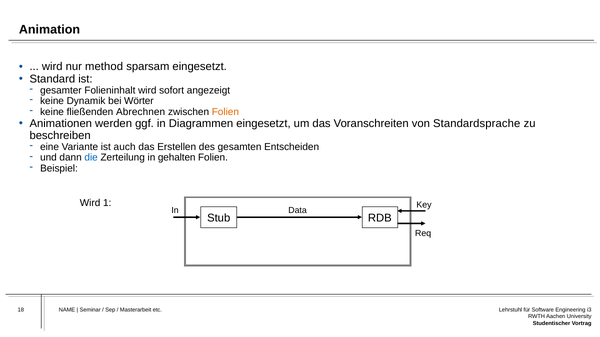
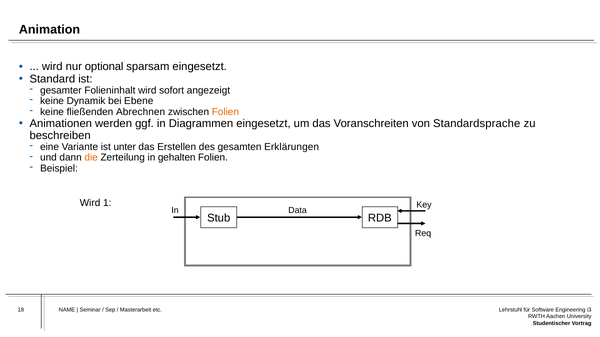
method: method -> optional (104, 67)
Wörter: Wörter -> Ebene (139, 101)
auch: auch -> unter (125, 147)
Entscheiden: Entscheiden -> Erklärungen (292, 147)
die colour: blue -> orange (91, 158)
